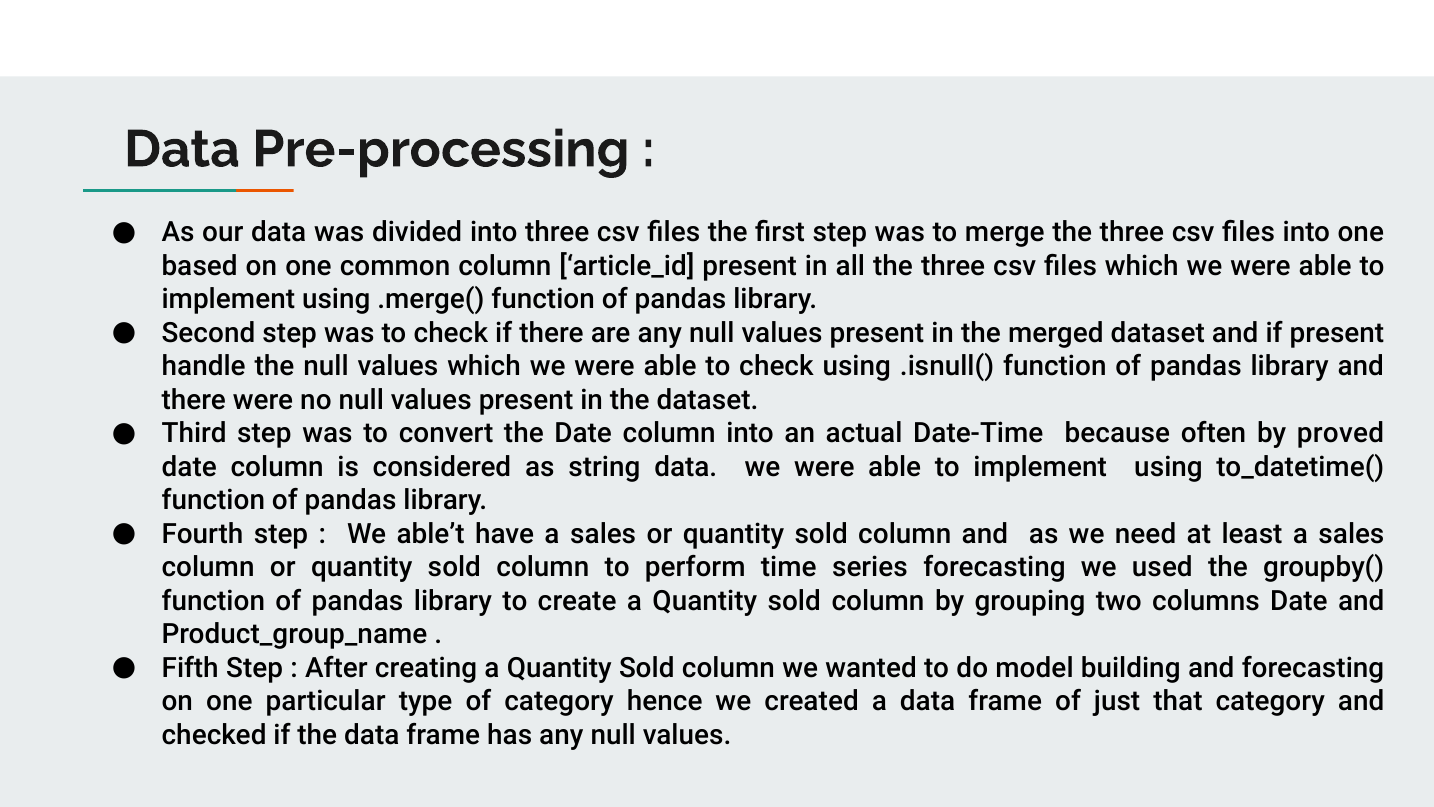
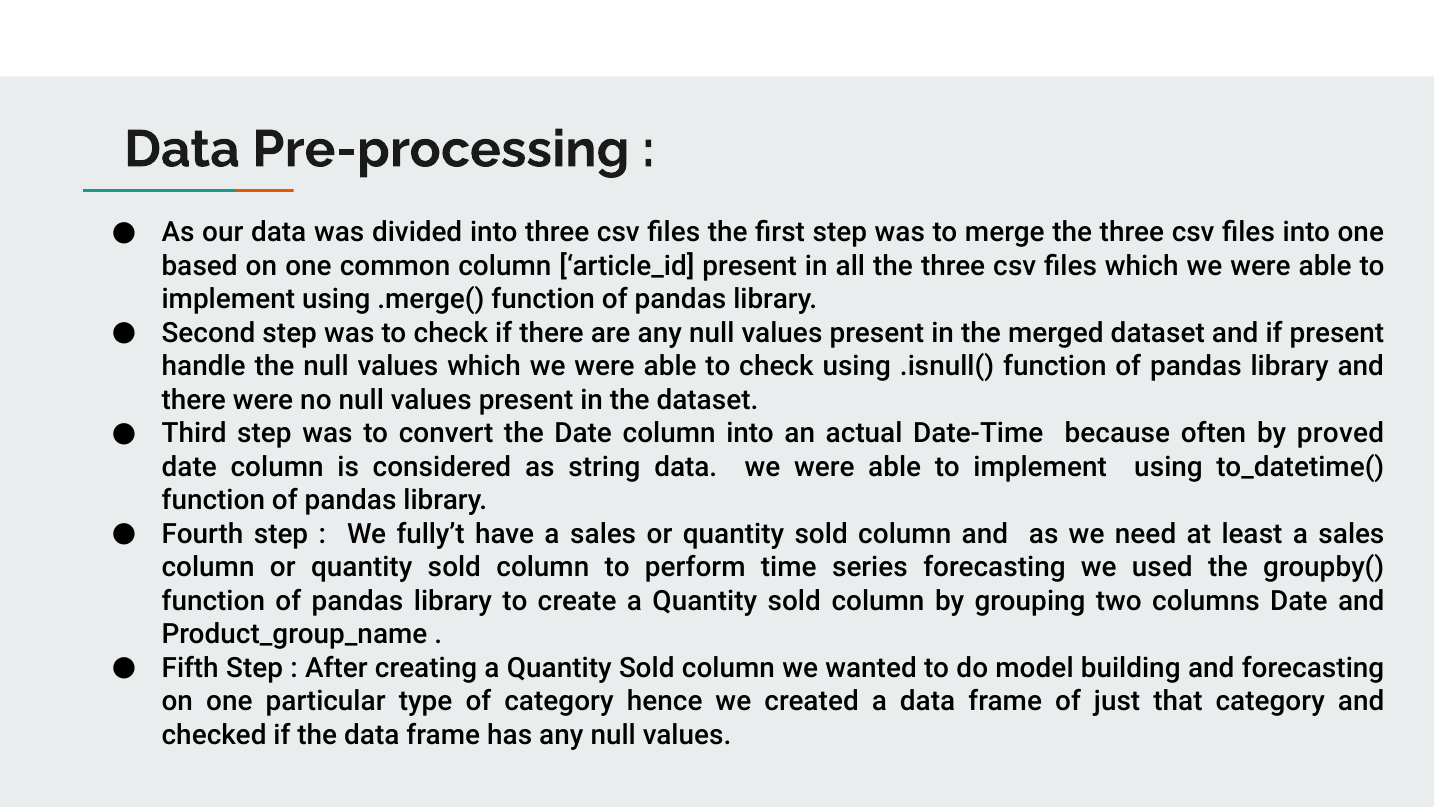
able’t: able’t -> fully’t (431, 534)
